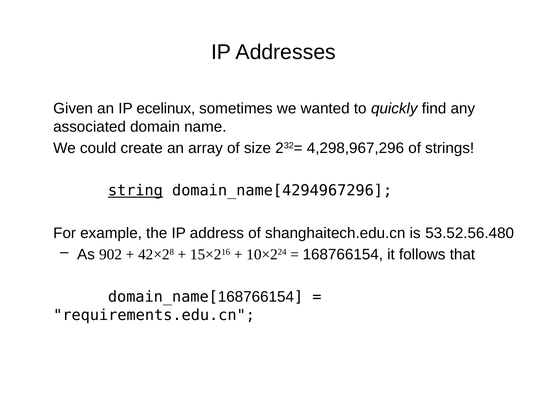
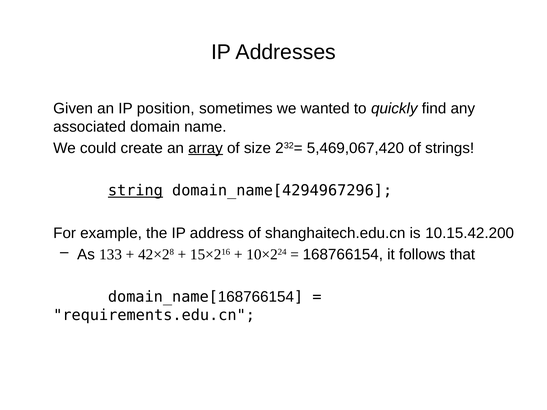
ecelinux: ecelinux -> position (166, 109)
array underline: none -> present (206, 148)
4,298,967,296: 4,298,967,296 -> 5,469,067,420 (355, 148)
53.52.56.480: 53.52.56.480 -> 10.15.42.200 (470, 233)
902: 902 -> 133 (111, 254)
